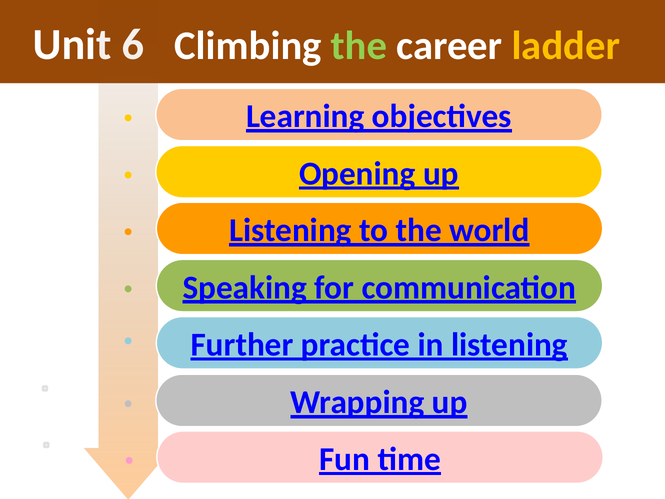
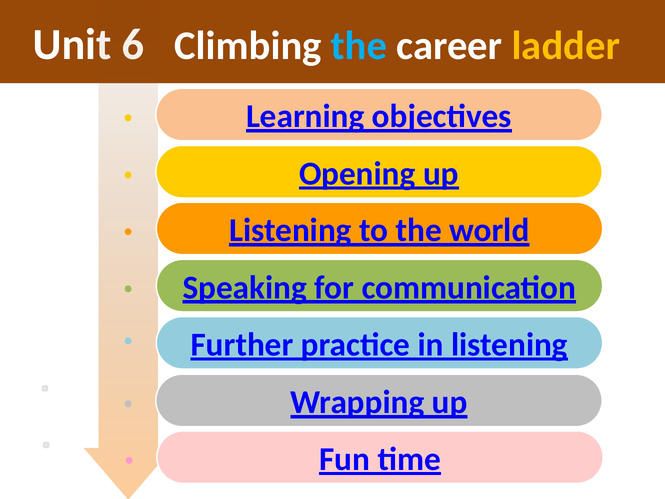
the colour: light green -> light blue (359, 46)
